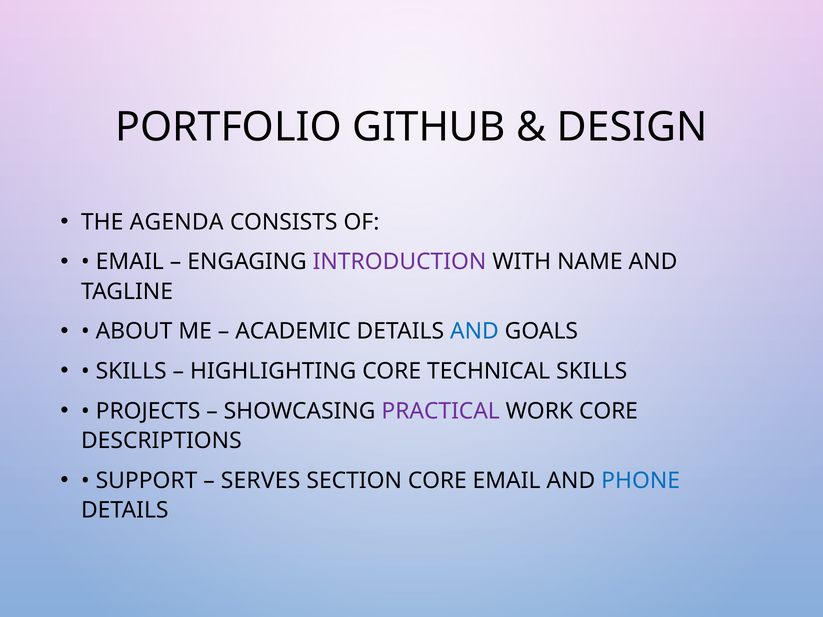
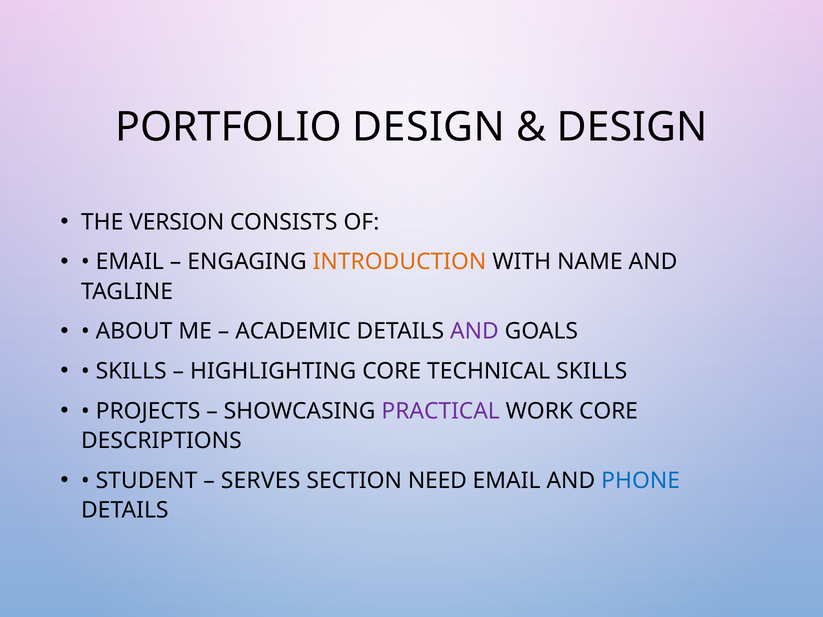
PORTFOLIO GITHUB: GITHUB -> DESIGN (429, 127)
AGENDA: AGENDA -> VERSION (177, 222)
INTRODUCTION colour: purple -> orange (400, 262)
AND colour: blue -> purple (474, 332)
SUPPORT: SUPPORT -> STUDENT (147, 481)
SECTION CORE: CORE -> NEED (437, 481)
